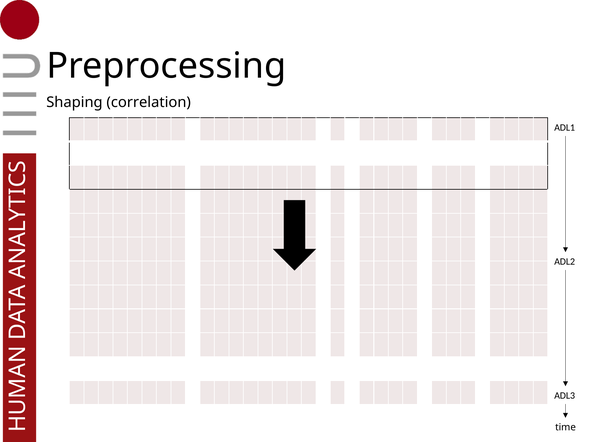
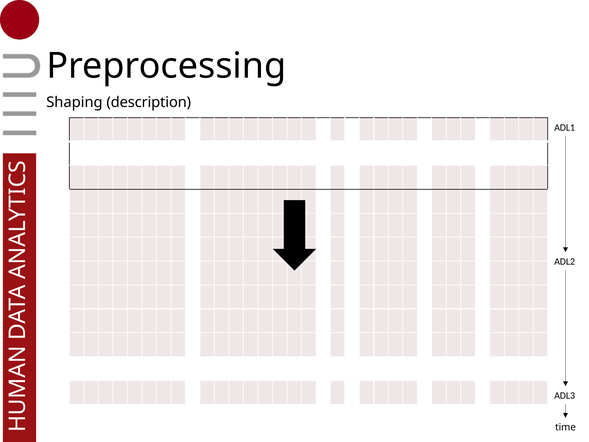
correlation: correlation -> description (149, 102)
